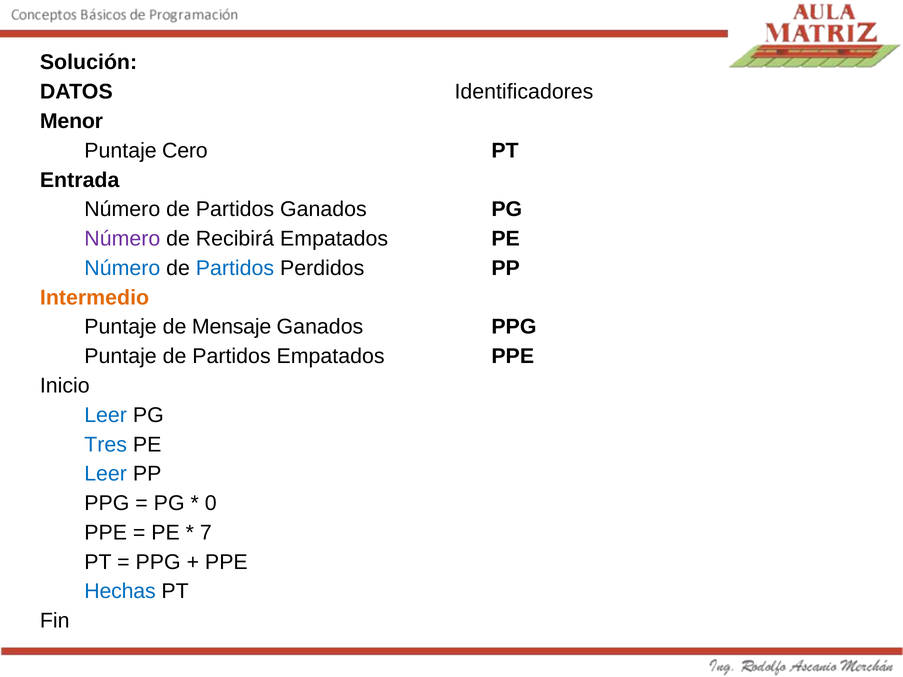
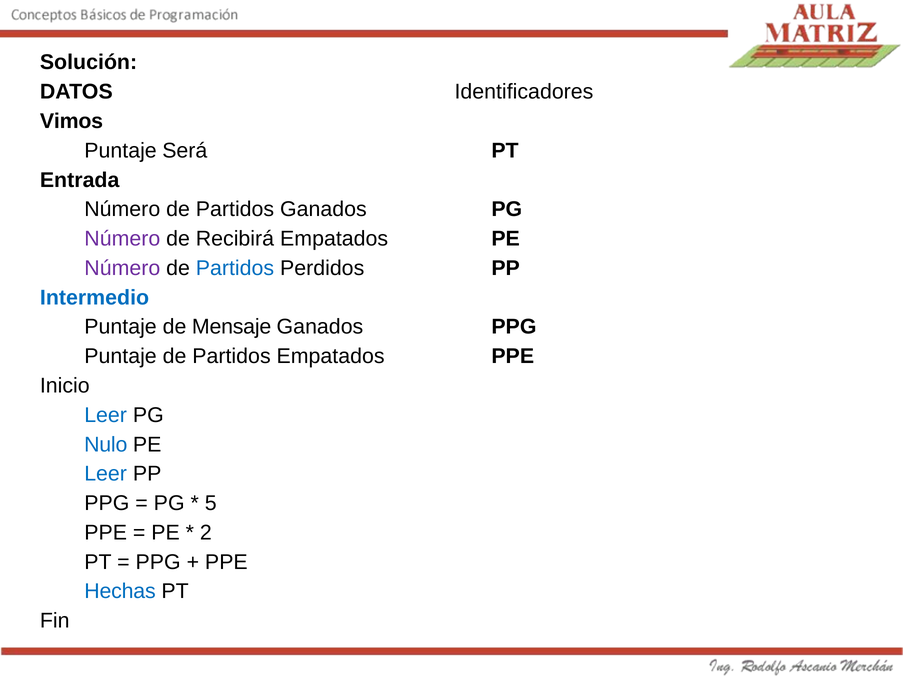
Menor: Menor -> Vimos (71, 121)
Cero: Cero -> Será (185, 151)
Número colour: blue -> purple (122, 268)
Intermedio colour: orange -> blue (95, 298)
Tres: Tres -> Nulo (106, 445)
0: 0 -> 5 (211, 503)
7: 7 -> 2 (206, 533)
